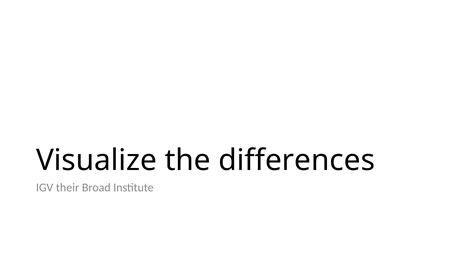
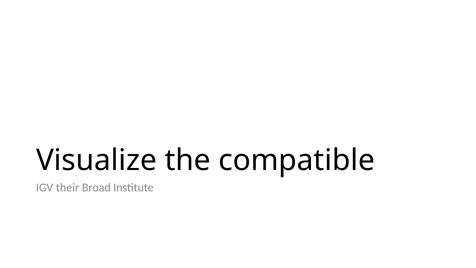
differences: differences -> compatible (297, 160)
